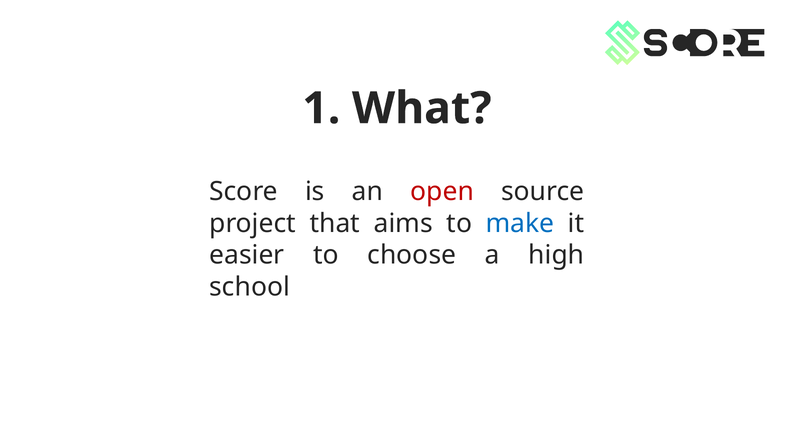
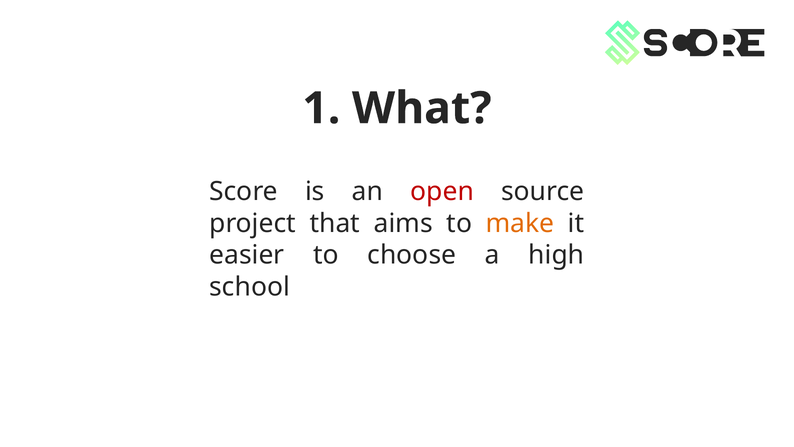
make colour: blue -> orange (520, 223)
